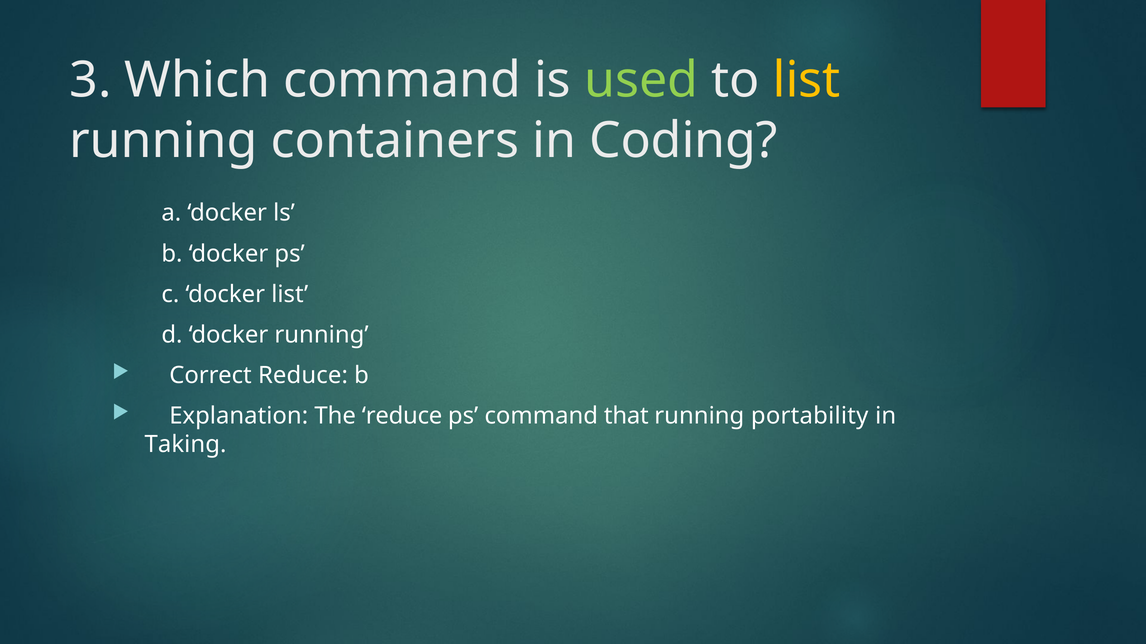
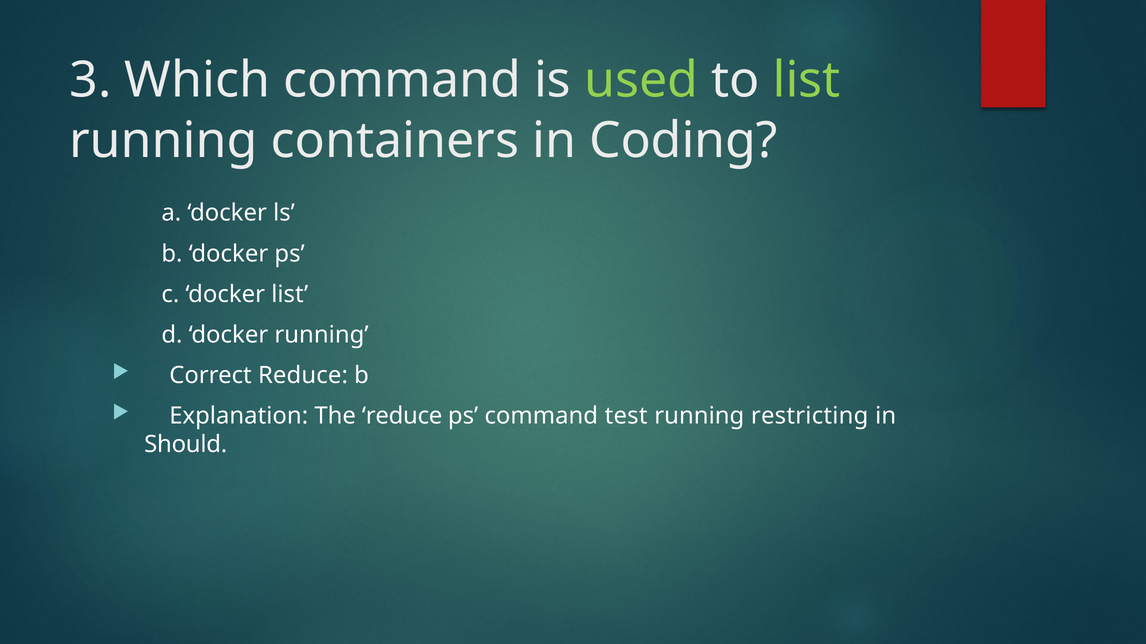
list colour: yellow -> light green (807, 80)
that: that -> test (626, 416)
portability: portability -> restricting (810, 416)
Taking: Taking -> Should (186, 445)
